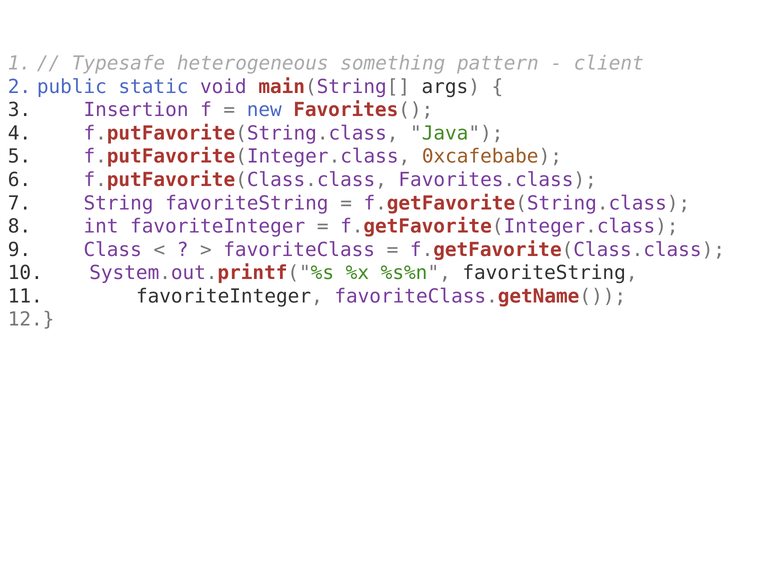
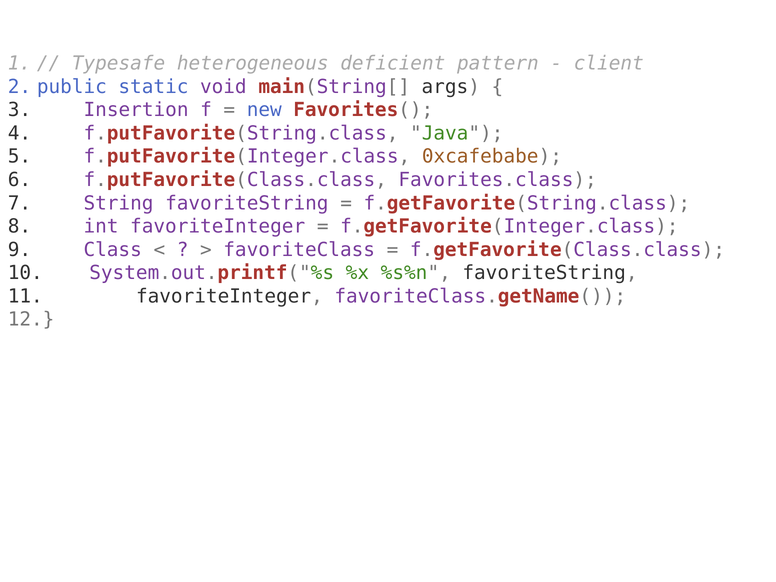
something: something -> deficient (393, 63)
